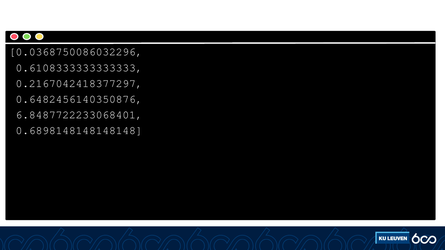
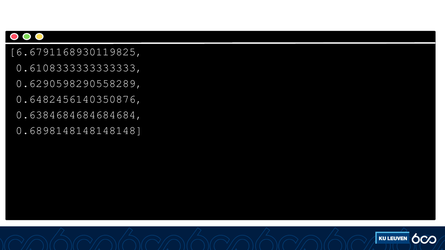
0.0368750086032296: 0.0368750086032296 -> 6.6791168930119825 (76, 52)
0.2167042418377297: 0.2167042418377297 -> 0.6290598290558289 (79, 84)
6.8487722233068401: 6.8487722233068401 -> 0.6384684684684684 (79, 115)
